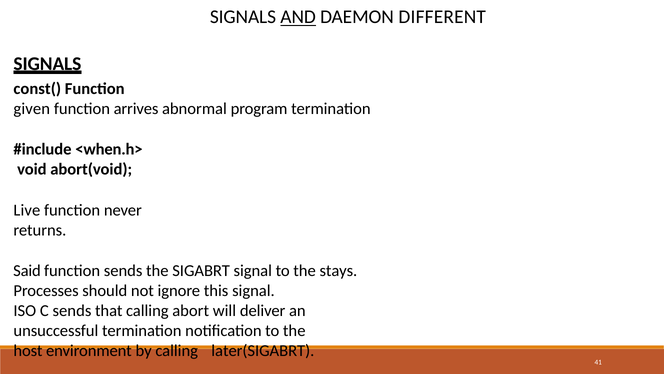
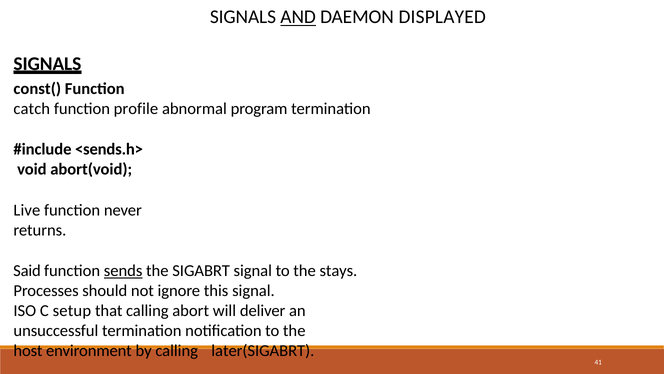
DIFFERENT: DIFFERENT -> DISPLAYED (442, 17)
given: given -> catch (32, 109)
arrives: arrives -> profile (136, 109)
<when.h>: <when.h> -> <sends.h> (109, 149)
sends underline: none -> present (123, 271)
C sends: sends -> setup (72, 310)
